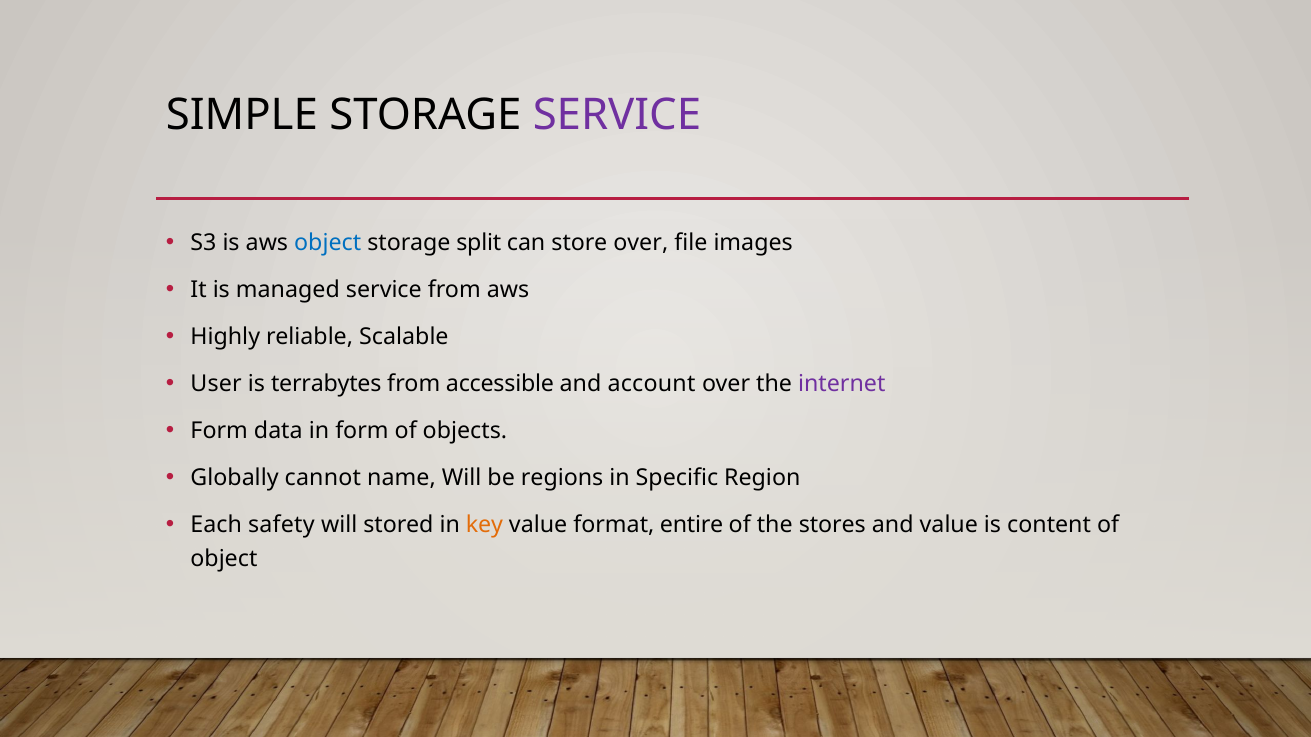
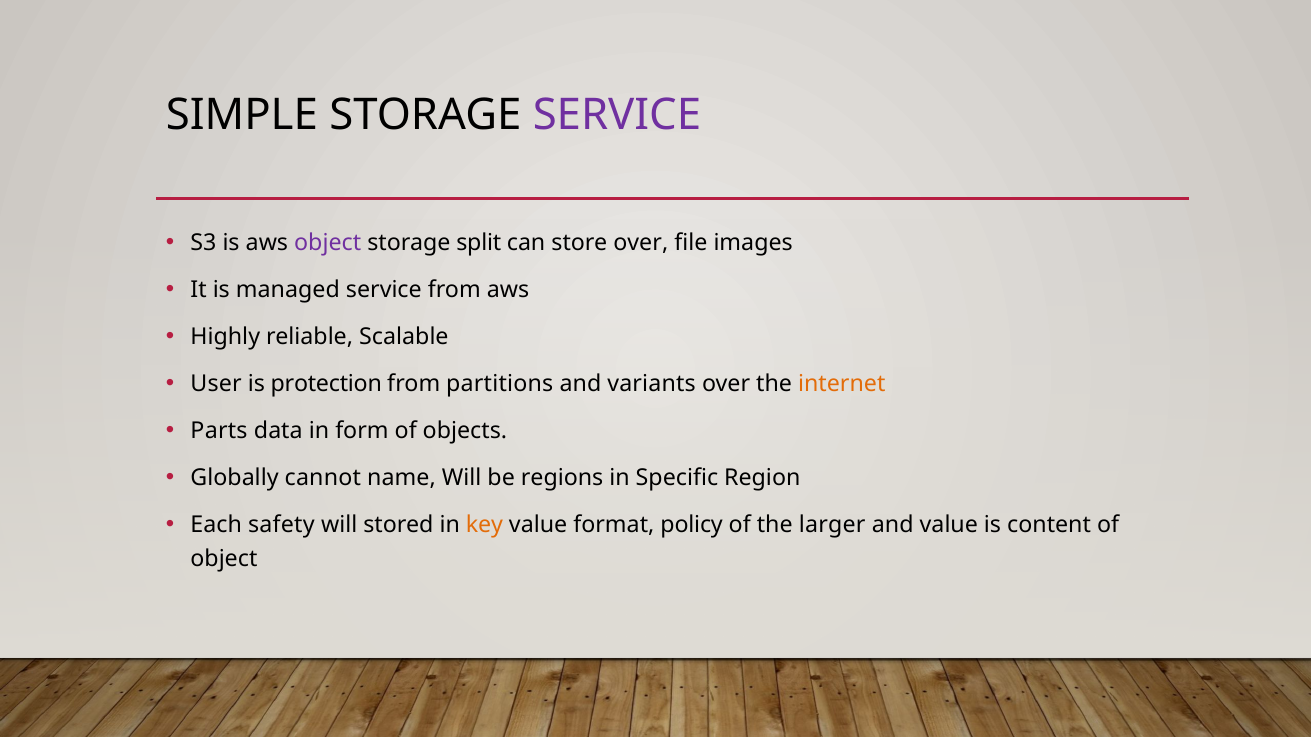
object colour: blue -> purple (328, 243)
terrabytes: terrabytes -> protection (326, 384)
accessible: accessible -> partitions (500, 384)
account: account -> variants (652, 384)
internet colour: purple -> orange (842, 384)
Form: Form -> Parts (219, 431)
entire: entire -> policy (692, 525)
stores: stores -> larger (832, 525)
